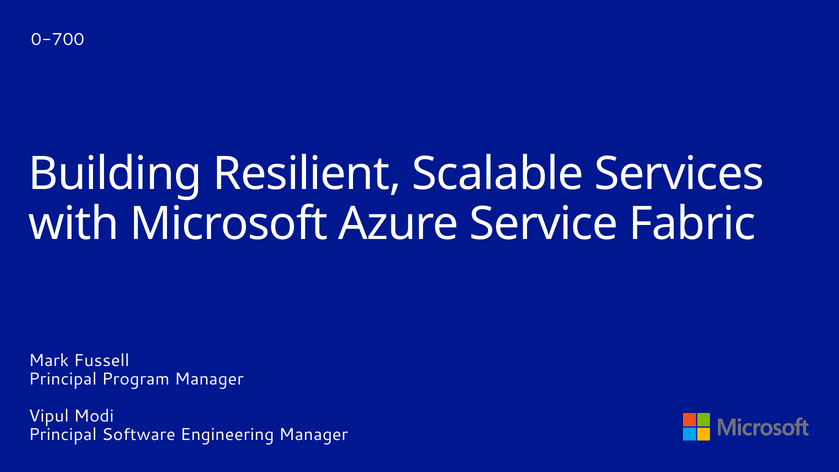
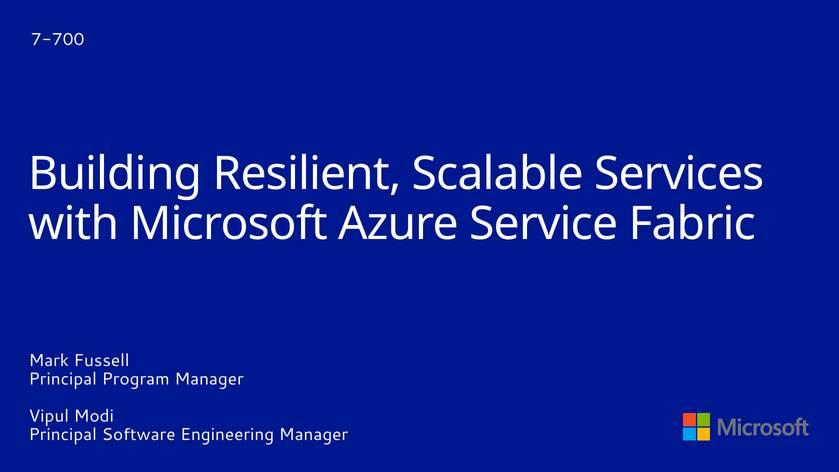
0-700: 0-700 -> 7-700 (58, 40)
